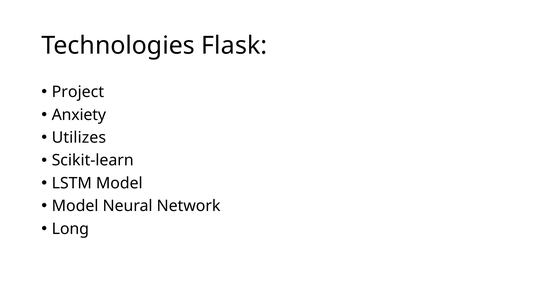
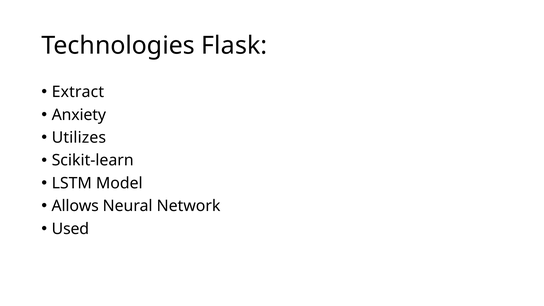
Project: Project -> Extract (78, 92)
Model: Model -> Allows (75, 206)
Long: Long -> Used (70, 229)
